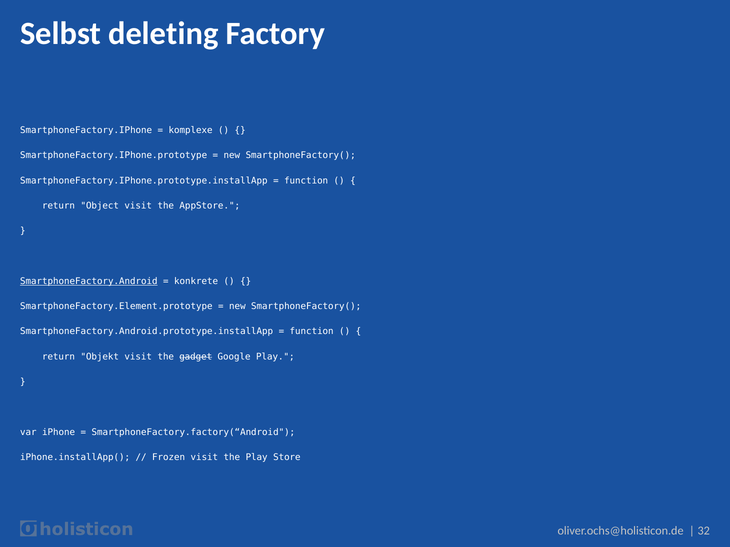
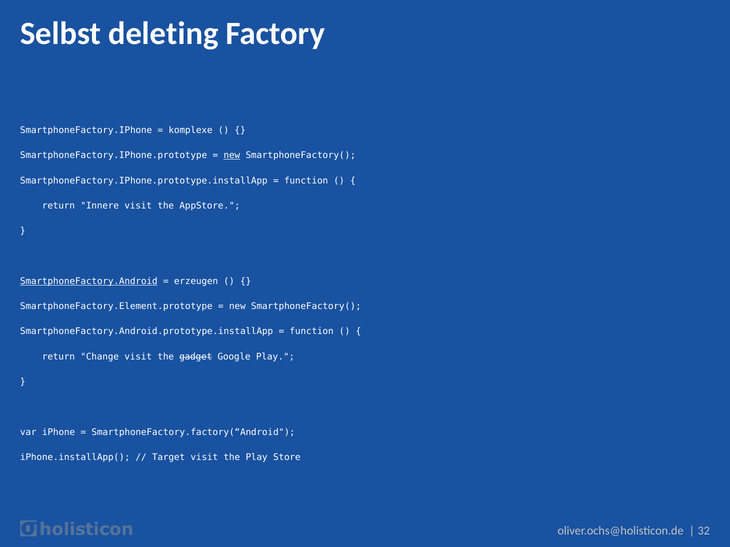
new underline: none -> present (232, 156)
Object: Object -> Innere (100, 206)
konkrete: konkrete -> erzeugen (196, 281)
Objekt: Objekt -> Change (100, 357)
Frozen: Frozen -> Target (169, 458)
